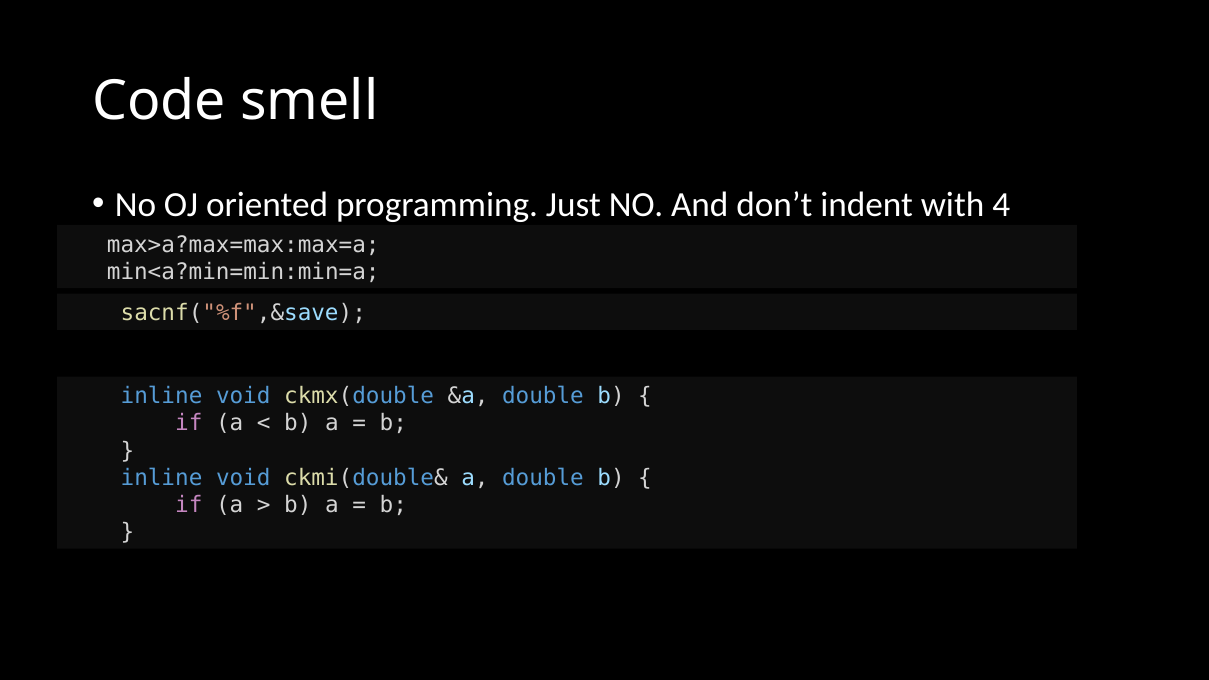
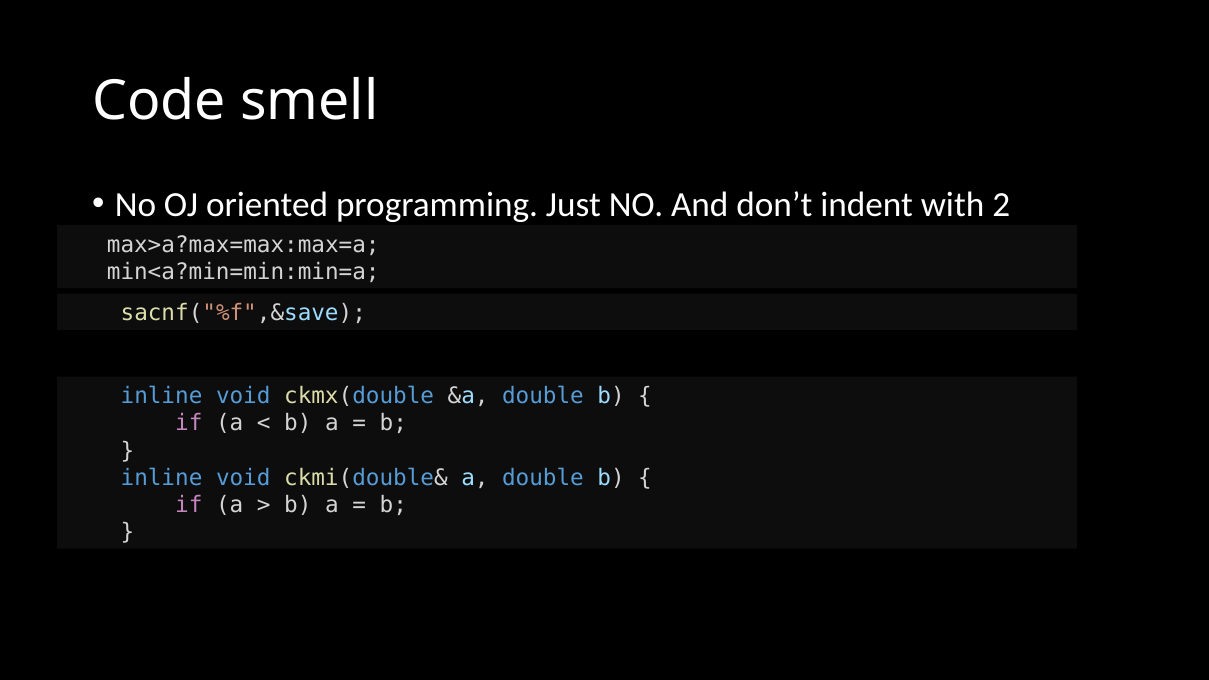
4: 4 -> 2 (1001, 204)
